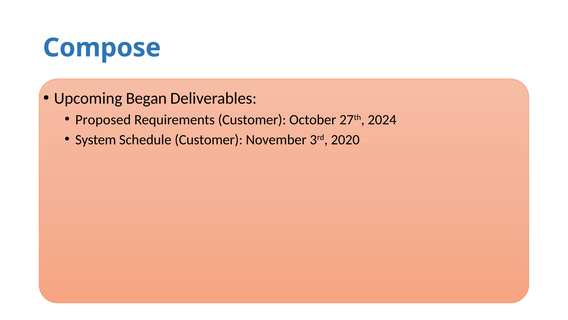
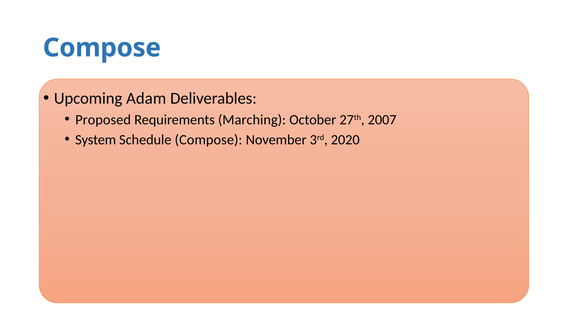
Began: Began -> Adam (146, 98)
Requirements Customer: Customer -> Marching (252, 120)
2024: 2024 -> 2007 (382, 120)
Schedule Customer: Customer -> Compose (209, 140)
